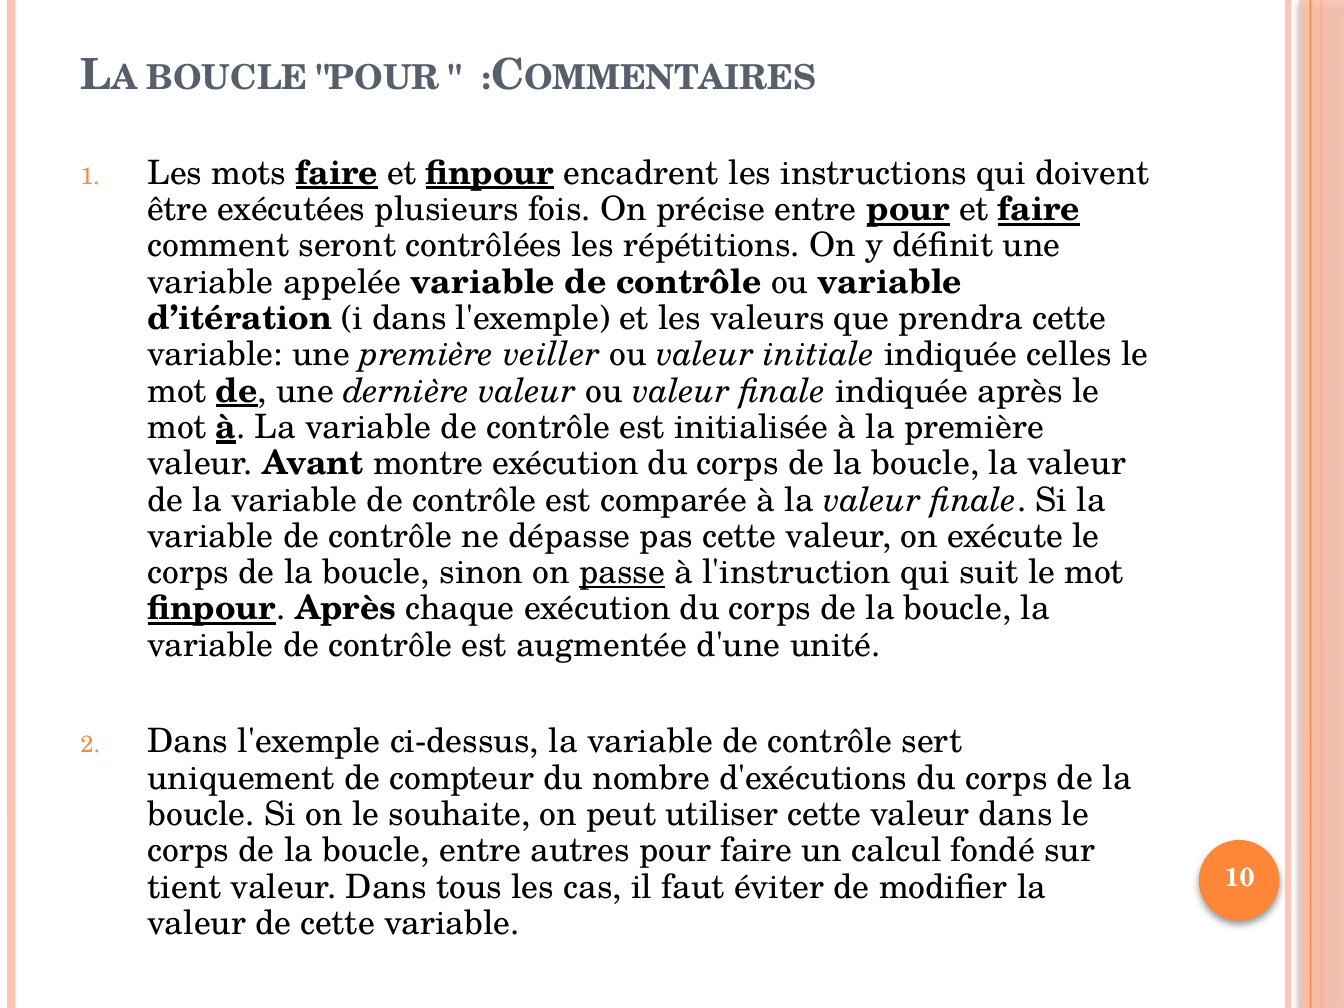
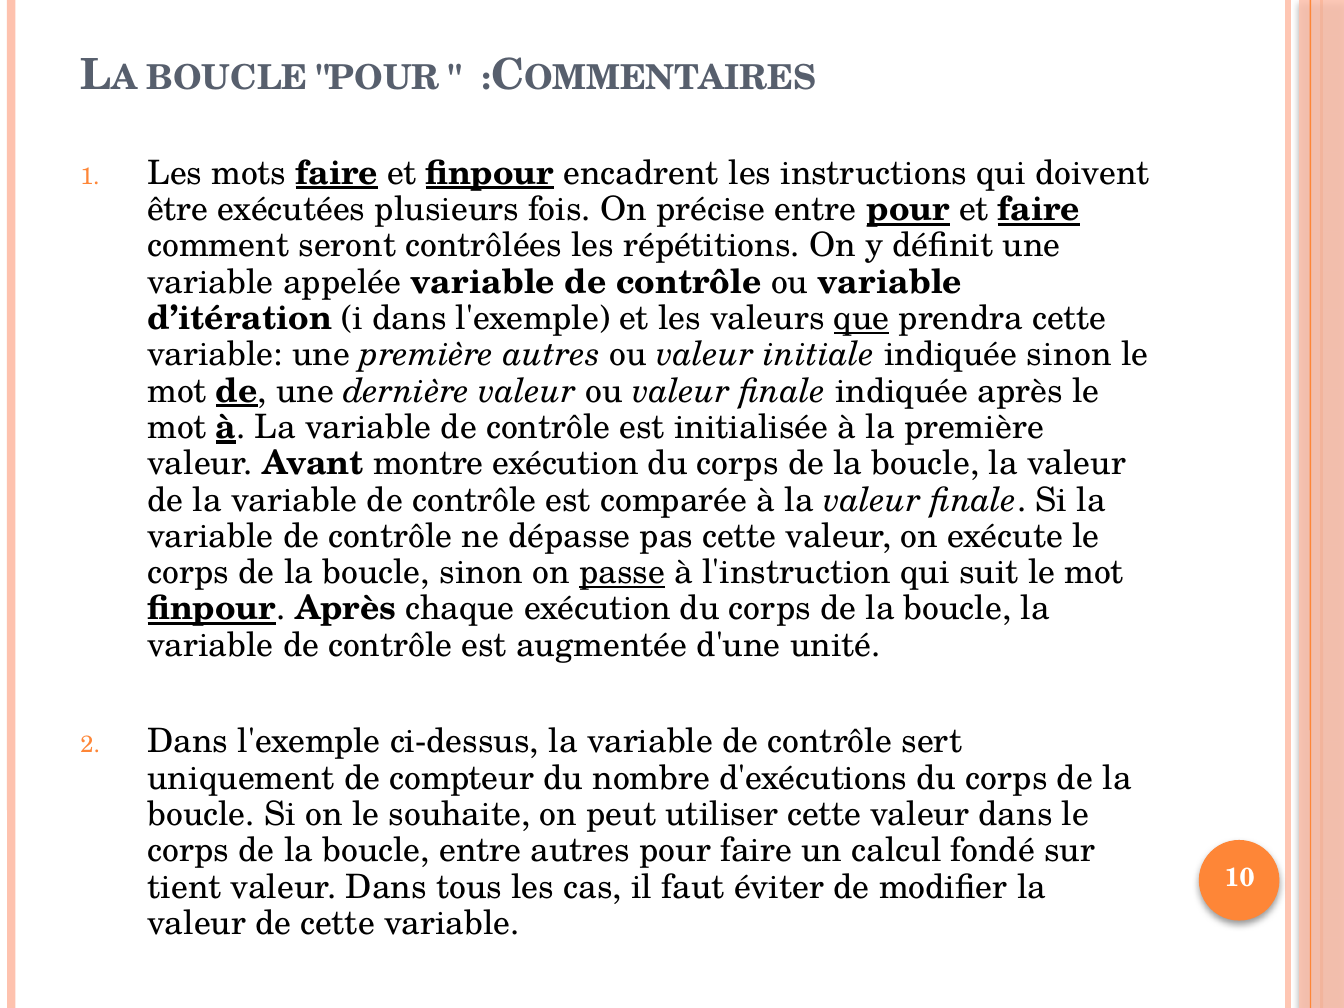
que underline: none -> present (862, 318)
première veiller: veiller -> autres (552, 355)
indiquée celles: celles -> sinon (1069, 355)
